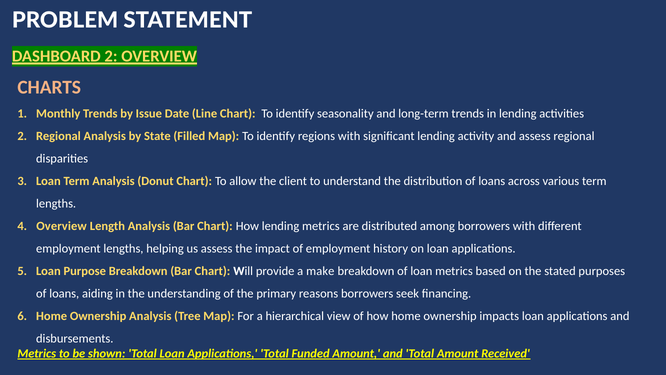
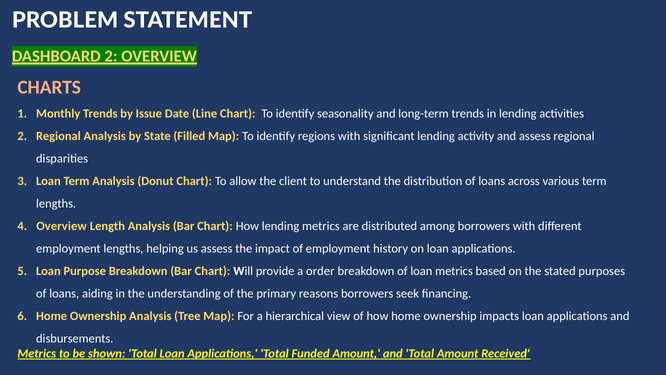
make: make -> order (320, 271)
